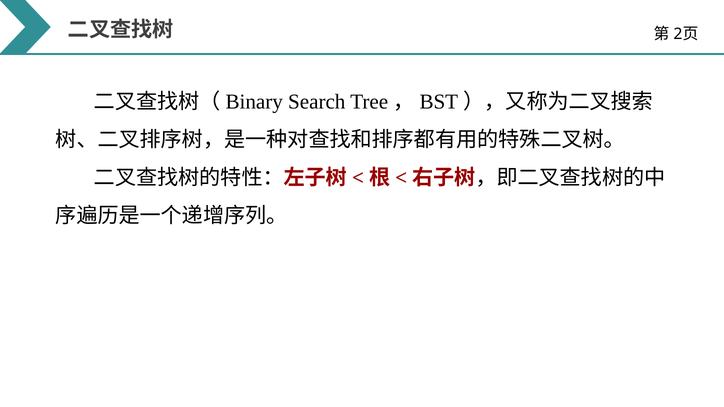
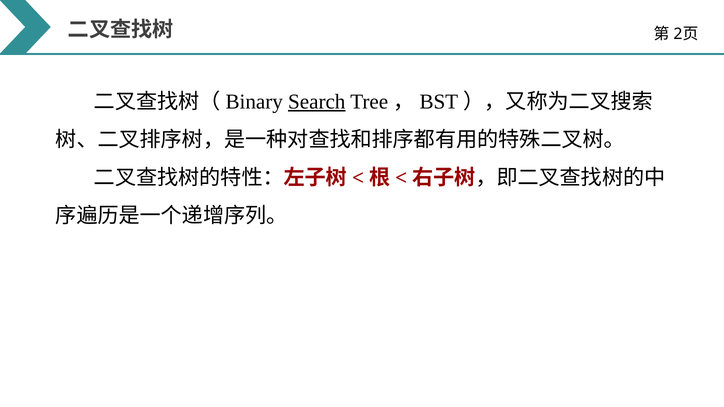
Search underline: none -> present (317, 102)
